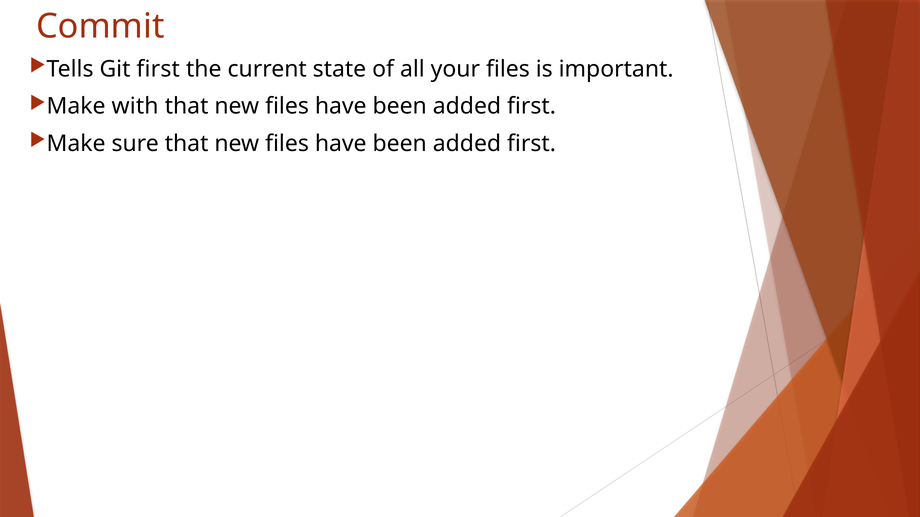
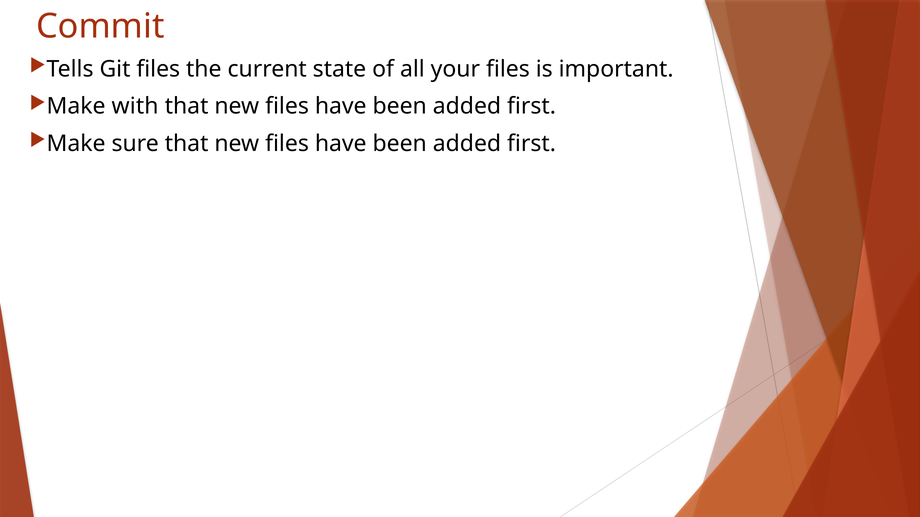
Git first: first -> files (158, 69)
